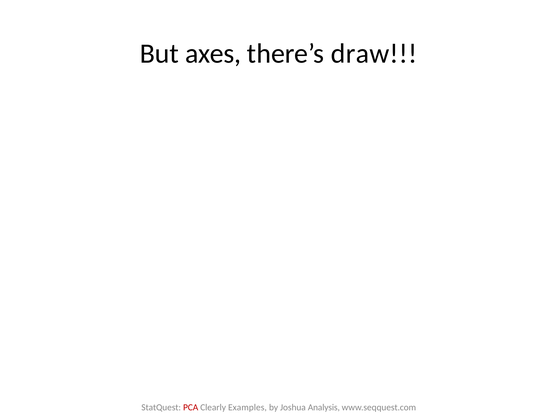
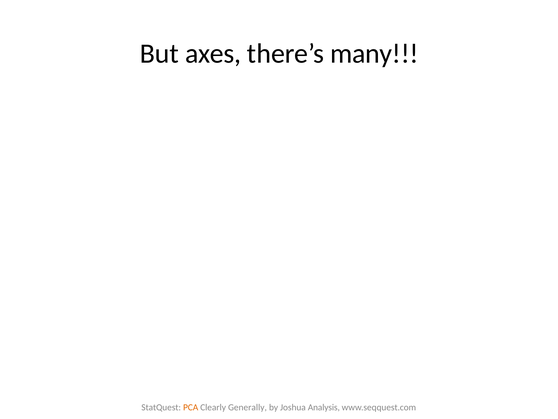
draw: draw -> many (374, 54)
PCA colour: red -> orange (191, 407)
Examples: Examples -> Generally (247, 407)
